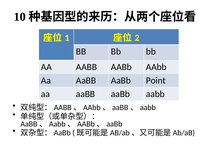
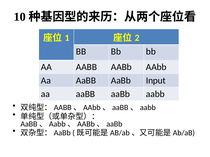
Point: Point -> Input (156, 81)
